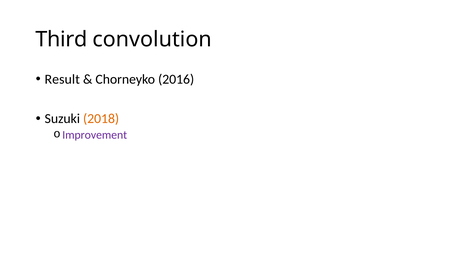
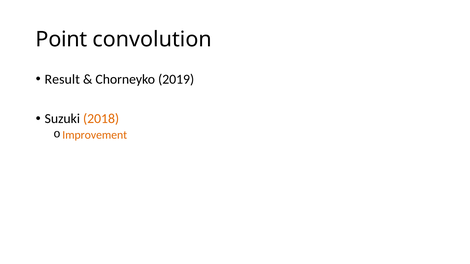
Third: Third -> Point (61, 39)
2016: 2016 -> 2019 (176, 79)
Improvement colour: purple -> orange (95, 135)
